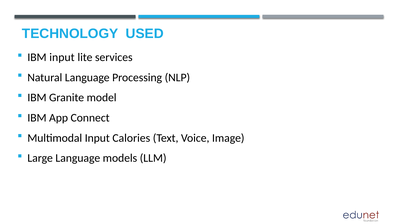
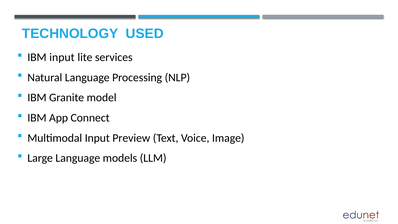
Calories: Calories -> Preview (131, 138)
